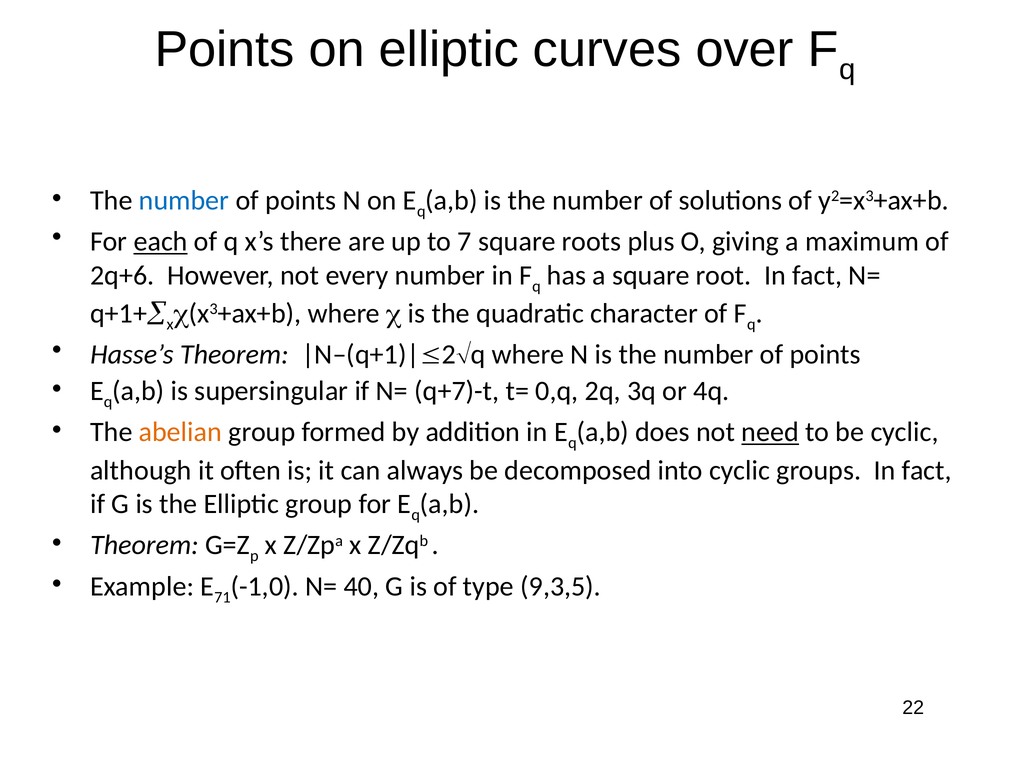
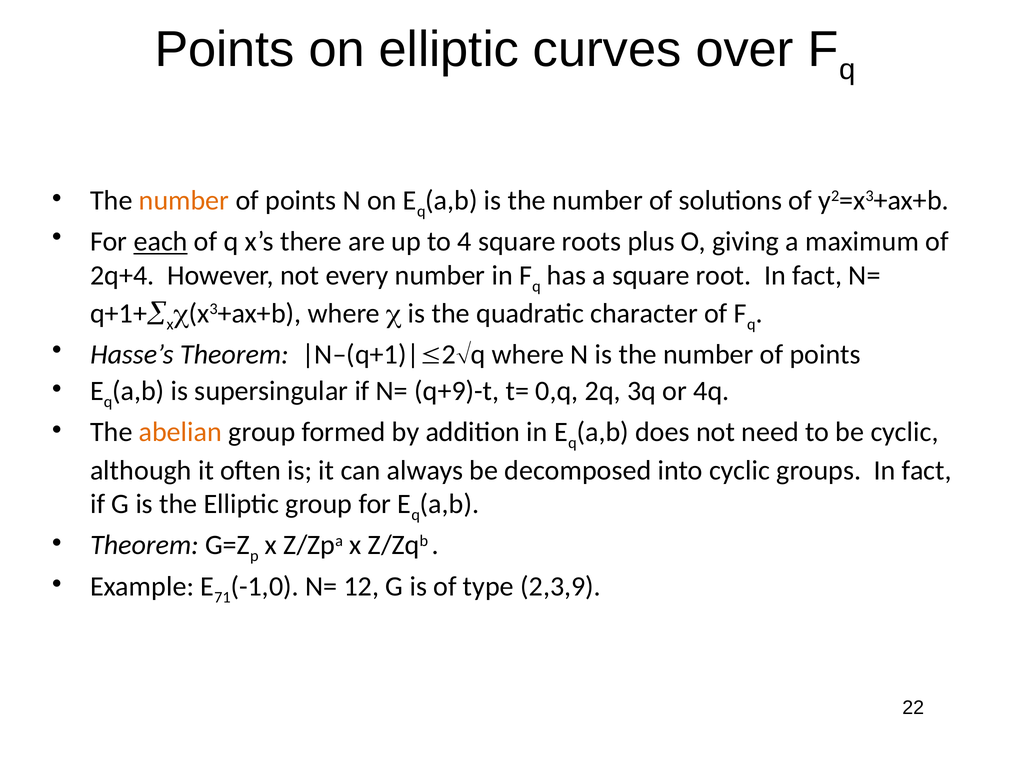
number colour: blue -> orange (184, 201)
7: 7 -> 4 (465, 242)
2q+6: 2q+6 -> 2q+4 (122, 275)
q+7)-t: q+7)-t -> q+9)-t (457, 391)
need underline: present -> none (770, 432)
40: 40 -> 12 (361, 587)
9,3,5: 9,3,5 -> 2,3,9 (561, 587)
